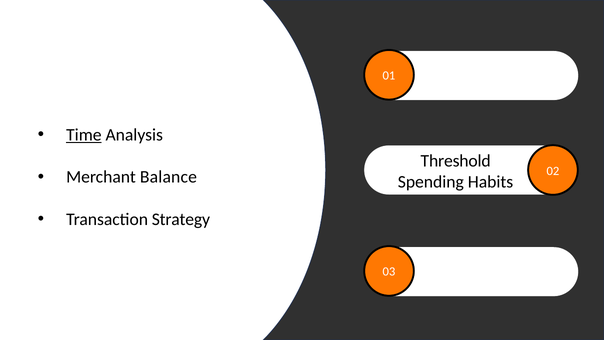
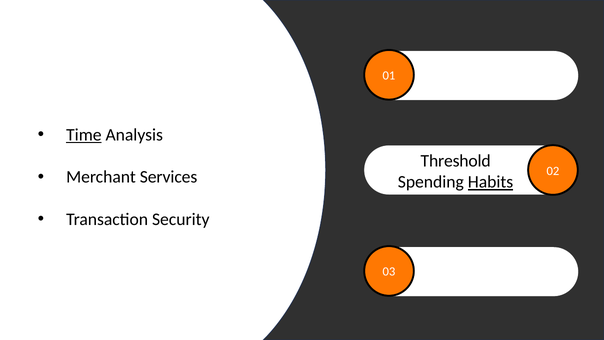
Balance: Balance -> Services (169, 177)
Habits underline: none -> present (491, 182)
Strategy: Strategy -> Security (181, 219)
